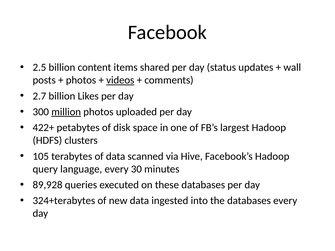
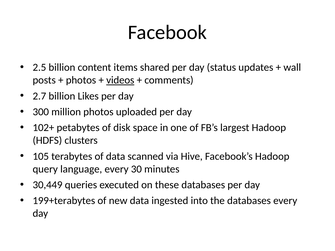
million underline: present -> none (66, 112)
422+: 422+ -> 102+ (43, 128)
89,928: 89,928 -> 30,449 (48, 185)
324+terabytes: 324+terabytes -> 199+terabytes (64, 201)
